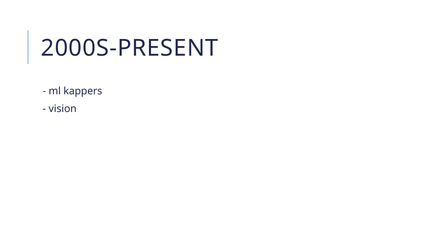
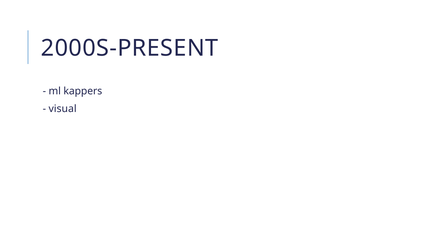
vision: vision -> visual (63, 109)
